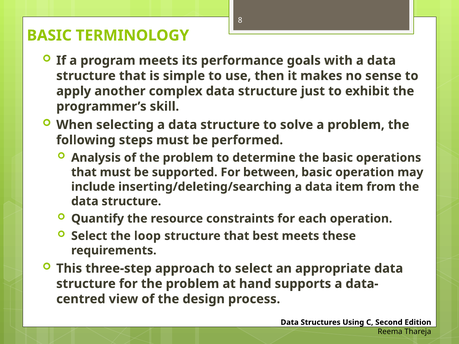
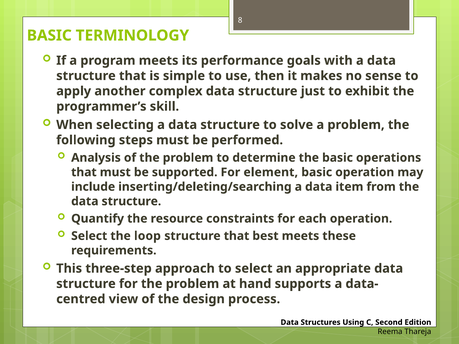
between: between -> element (271, 172)
